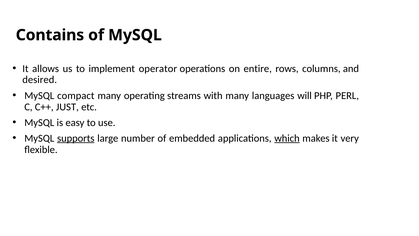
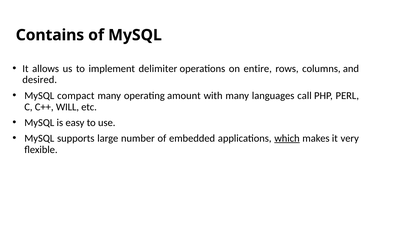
operator: operator -> delimiter (158, 68)
streams: streams -> amount (184, 95)
will: will -> call (304, 95)
JUST: JUST -> WILL (67, 107)
supports underline: present -> none (76, 138)
